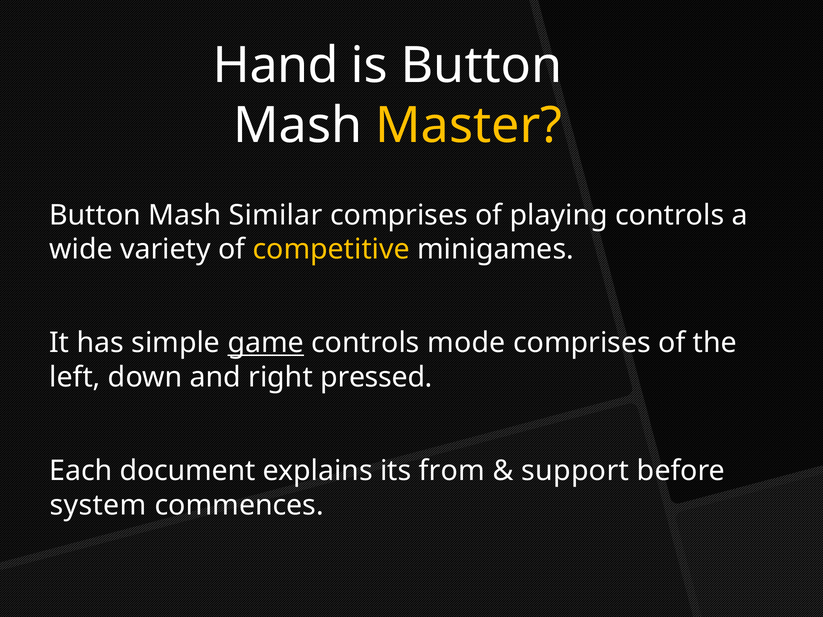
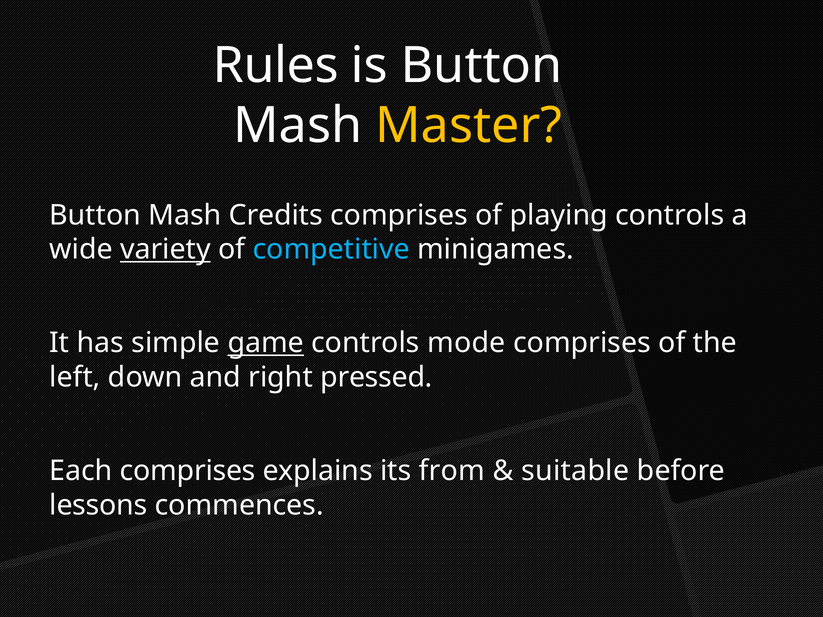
Hand: Hand -> Rules (276, 66)
Similar: Similar -> Credits (276, 215)
variety underline: none -> present (165, 250)
competitive colour: yellow -> light blue (331, 250)
Each document: document -> comprises (188, 471)
support: support -> suitable (575, 471)
system: system -> lessons (98, 505)
